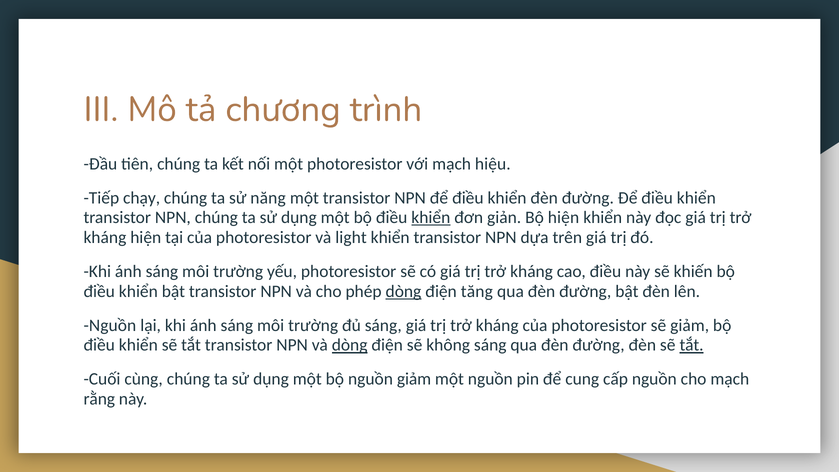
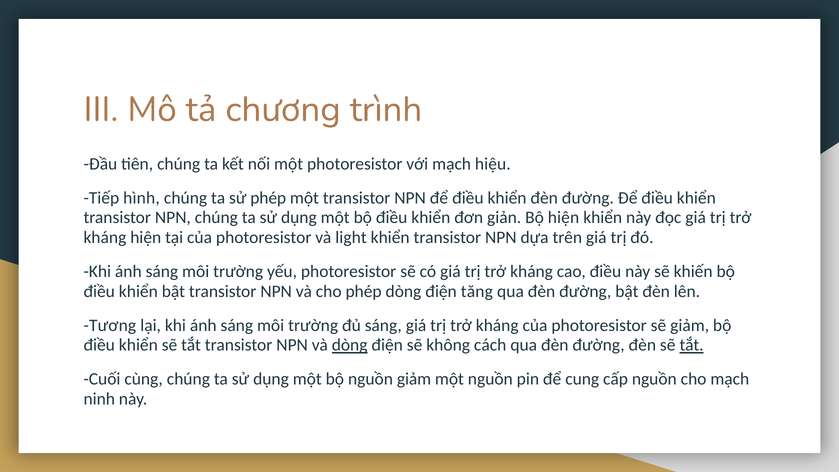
chạy: chạy -> hình (142, 198)
sử năng: năng -> phép (268, 198)
khiển underline: present -> none (431, 218)
dòng underline: present -> none (403, 291)
Nguồn: Nguồn -> Tương (110, 325)
không sáng: sáng -> cách (490, 345)
rằng: rằng -> ninh (99, 399)
